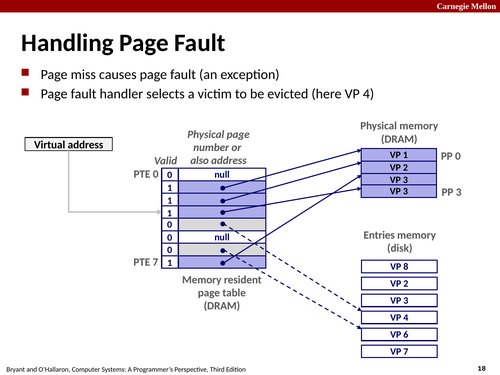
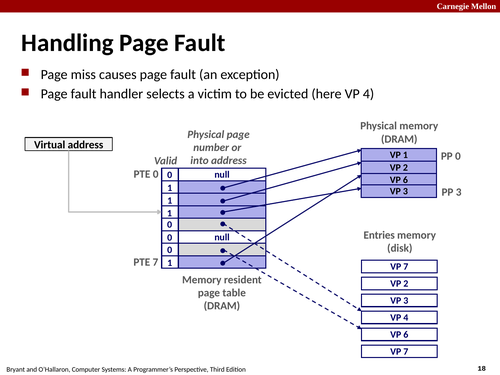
also: also -> into (200, 160)
3: 3 -> 6 (405, 180)
8: 8 -> 7 (406, 267)
